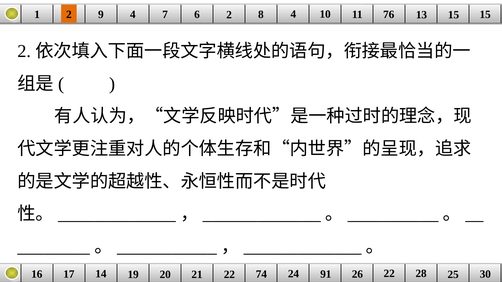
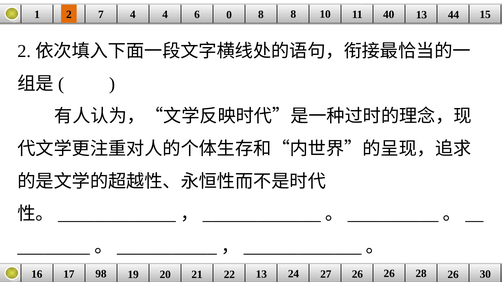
9: 9 -> 7 (101, 14)
4 7: 7 -> 4 (165, 14)
6 2: 2 -> 0 (229, 15)
8 4: 4 -> 8 (293, 14)
76: 76 -> 40 (389, 15)
13 15: 15 -> 44 (454, 15)
14: 14 -> 98 (101, 274)
22 74: 74 -> 13 (261, 274)
91: 91 -> 27 (326, 274)
26 22: 22 -> 26 (389, 274)
28 25: 25 -> 26 (453, 275)
